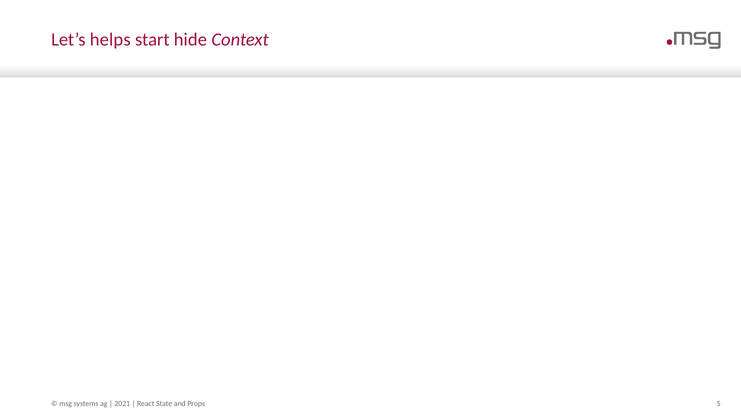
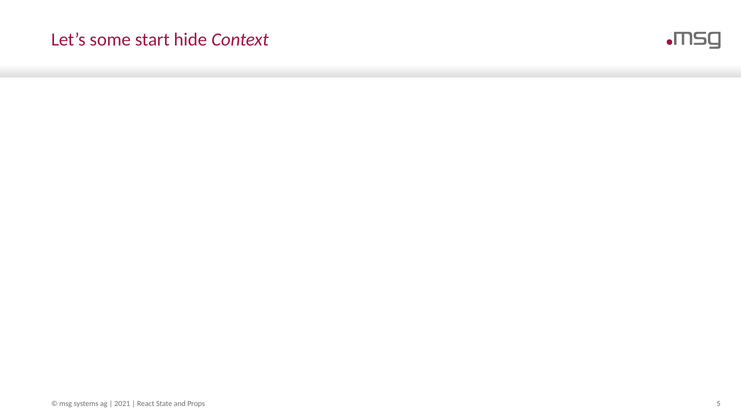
helps: helps -> some (110, 40)
